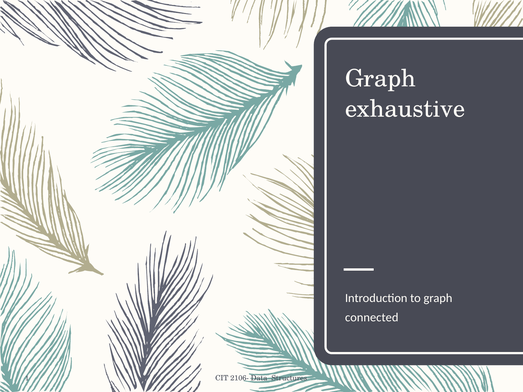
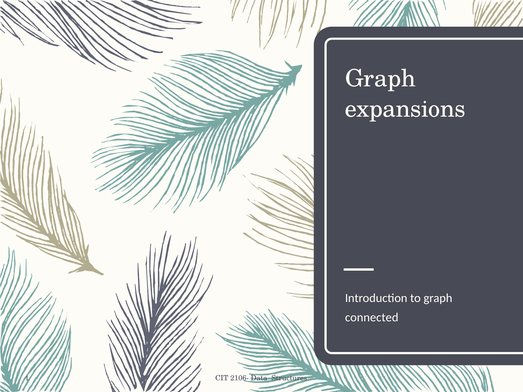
exhaustive: exhaustive -> expansions (405, 109)
